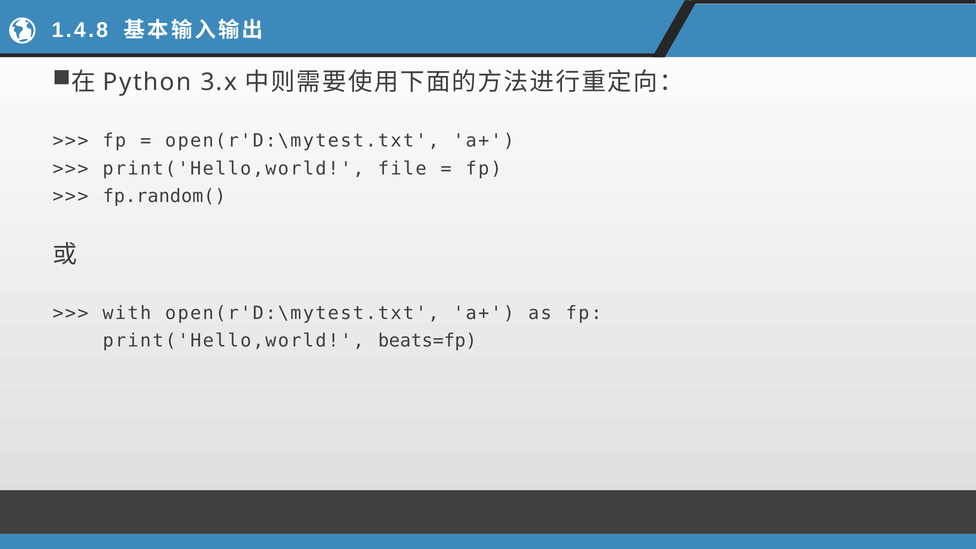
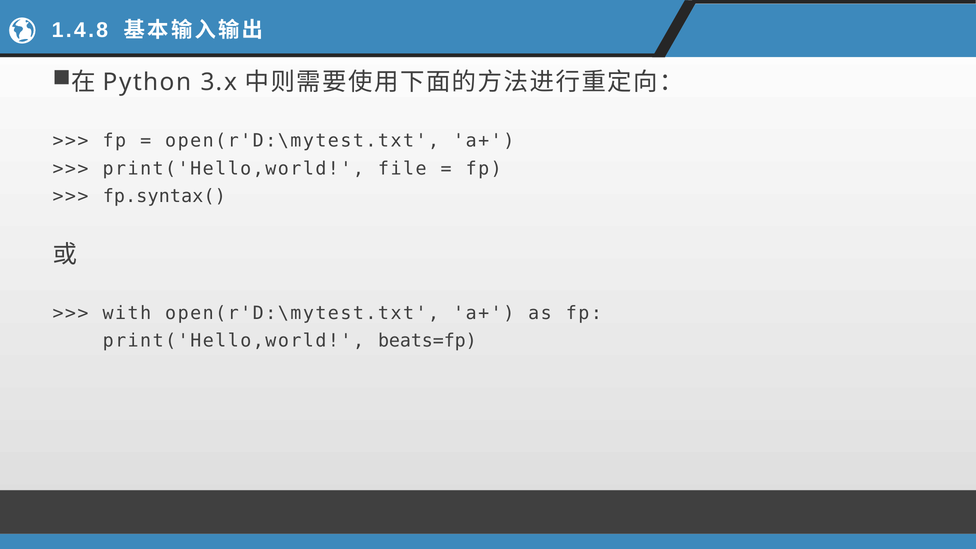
fp.random(: fp.random( -> fp.syntax( (164, 196)
